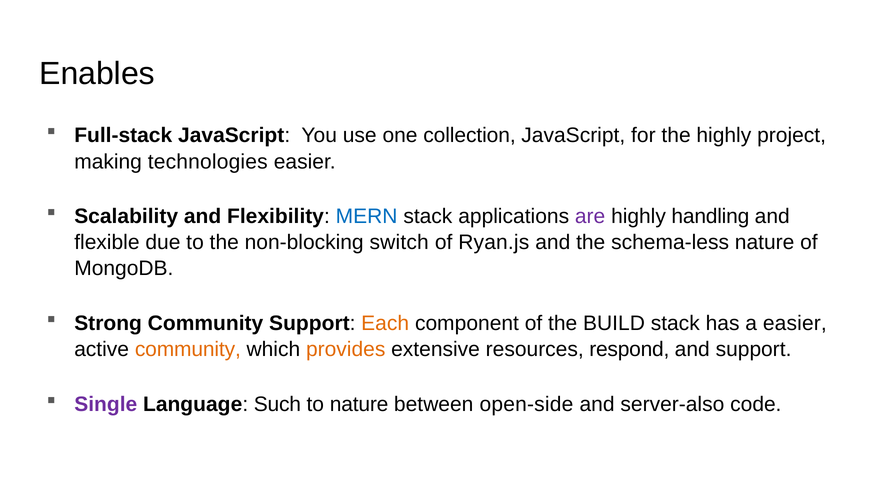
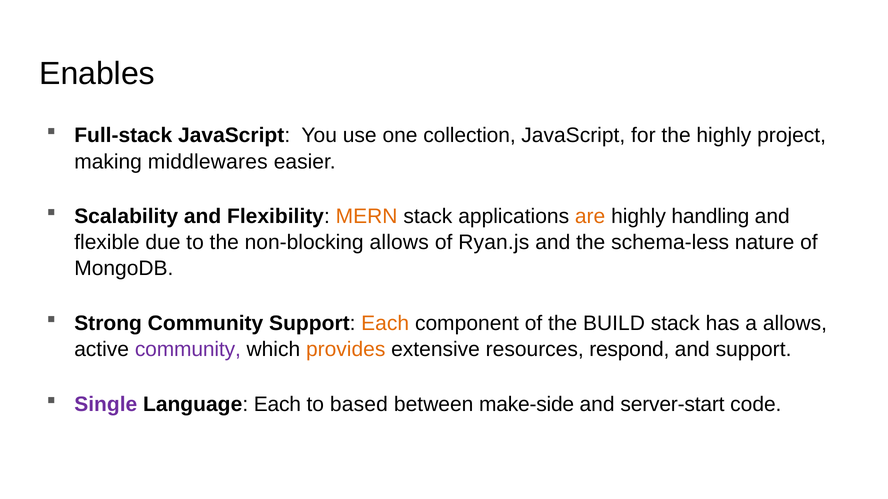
technologies: technologies -> middlewares (208, 162)
MERN colour: blue -> orange (367, 217)
are colour: purple -> orange (590, 217)
non-blocking switch: switch -> allows (399, 243)
a easier: easier -> allows (795, 324)
community colour: orange -> purple (188, 350)
Language Such: Such -> Each (277, 405)
to nature: nature -> based (359, 405)
open-side: open-side -> make-side (527, 405)
server-also: server-also -> server-start (672, 405)
